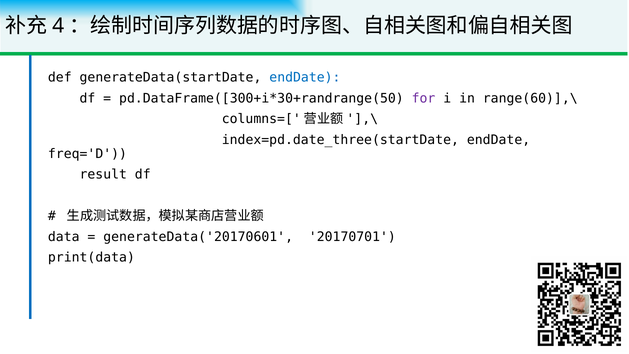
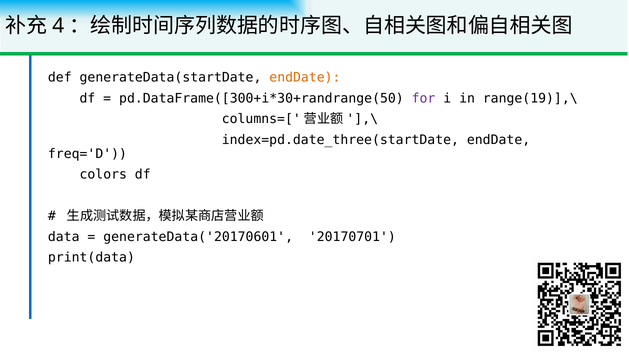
endDate colour: blue -> orange (305, 78)
range(60)],\: range(60)],\ -> range(19)],\ (530, 98)
result: result -> colors (103, 175)
